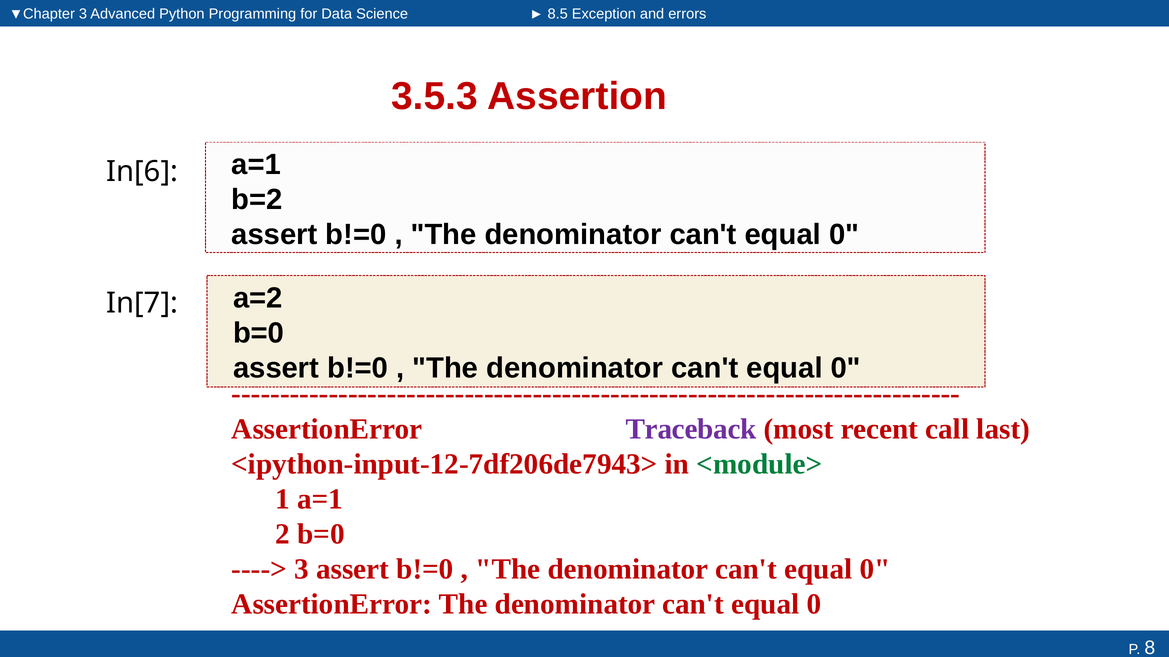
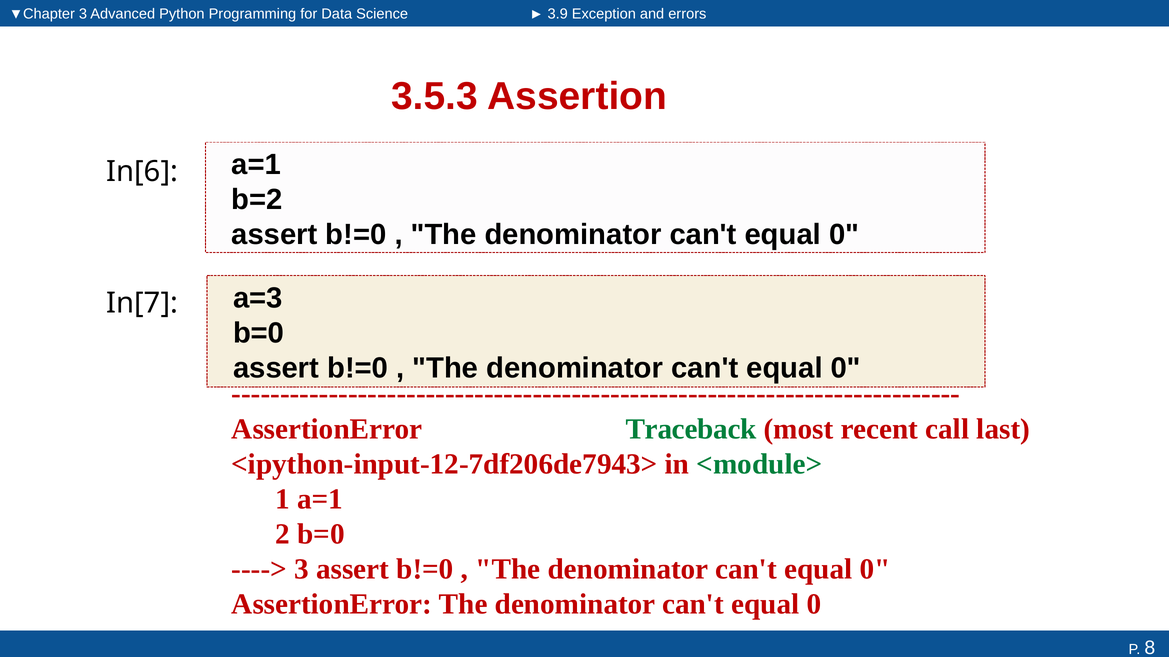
8.5: 8.5 -> 3.9 (558, 14)
a=2: a=2 -> a=3 (258, 298)
Traceback colour: purple -> green (691, 429)
